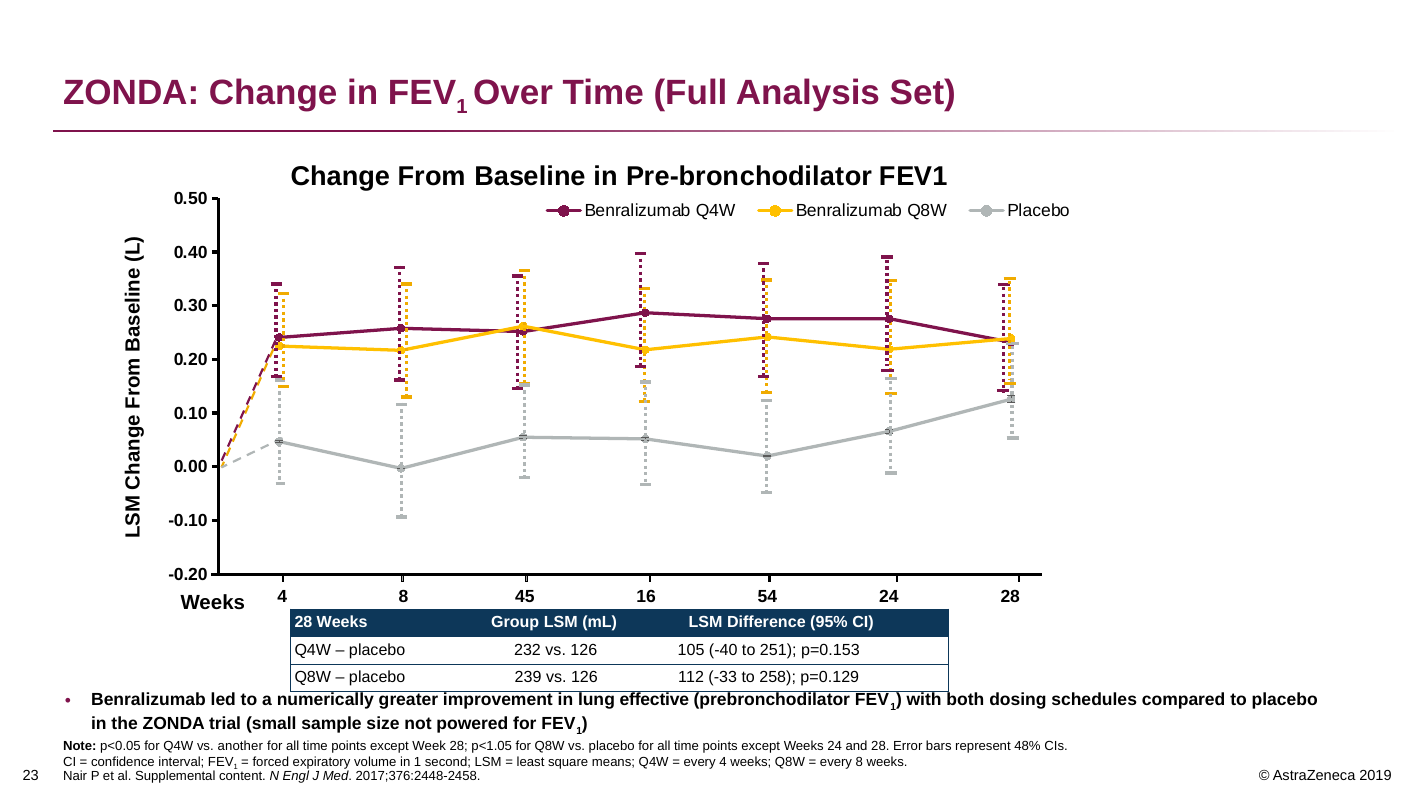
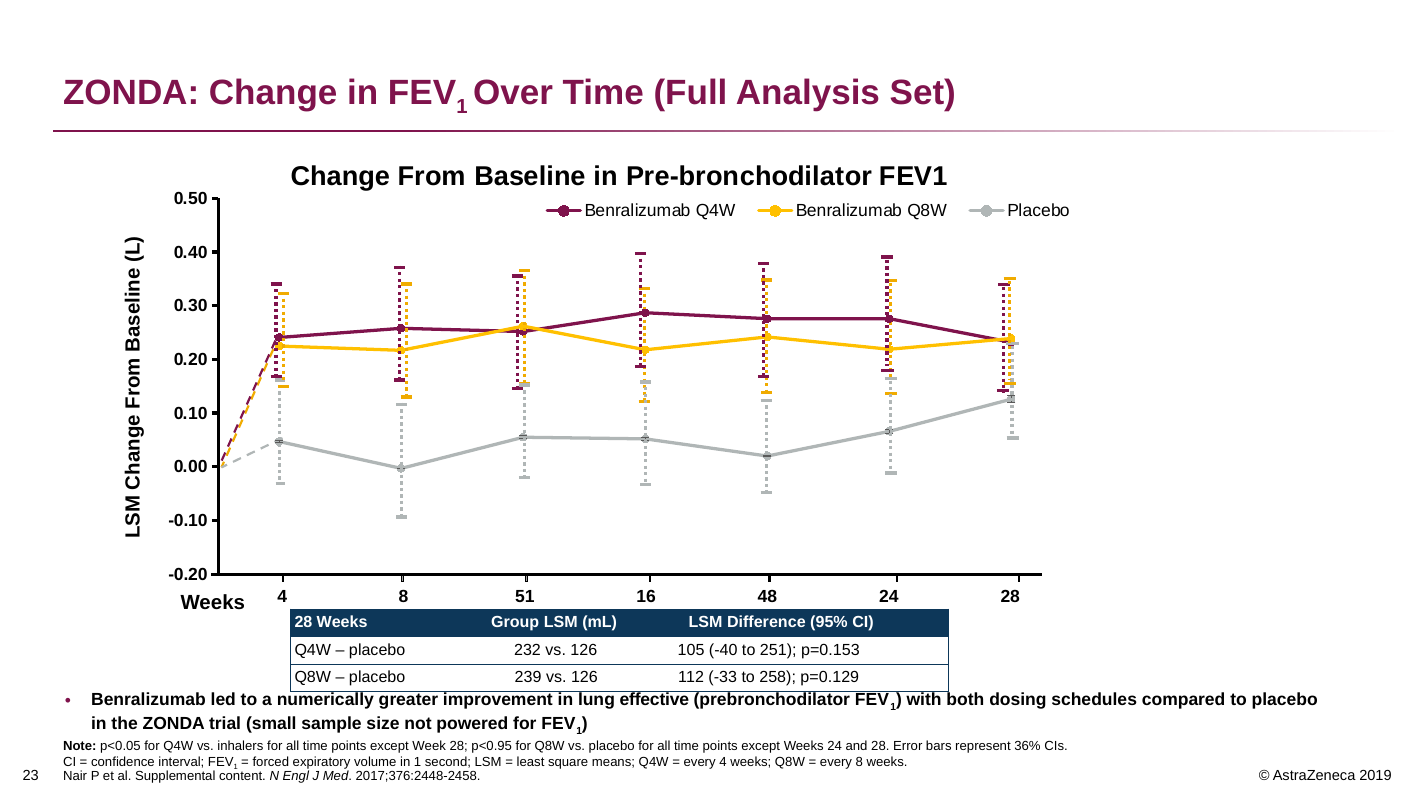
45: 45 -> 51 (525, 597)
54: 54 -> 48 (767, 597)
another: another -> inhalers (240, 746)
p<1.05: p<1.05 -> p<0.95 (492, 746)
48%: 48% -> 36% (1028, 746)
